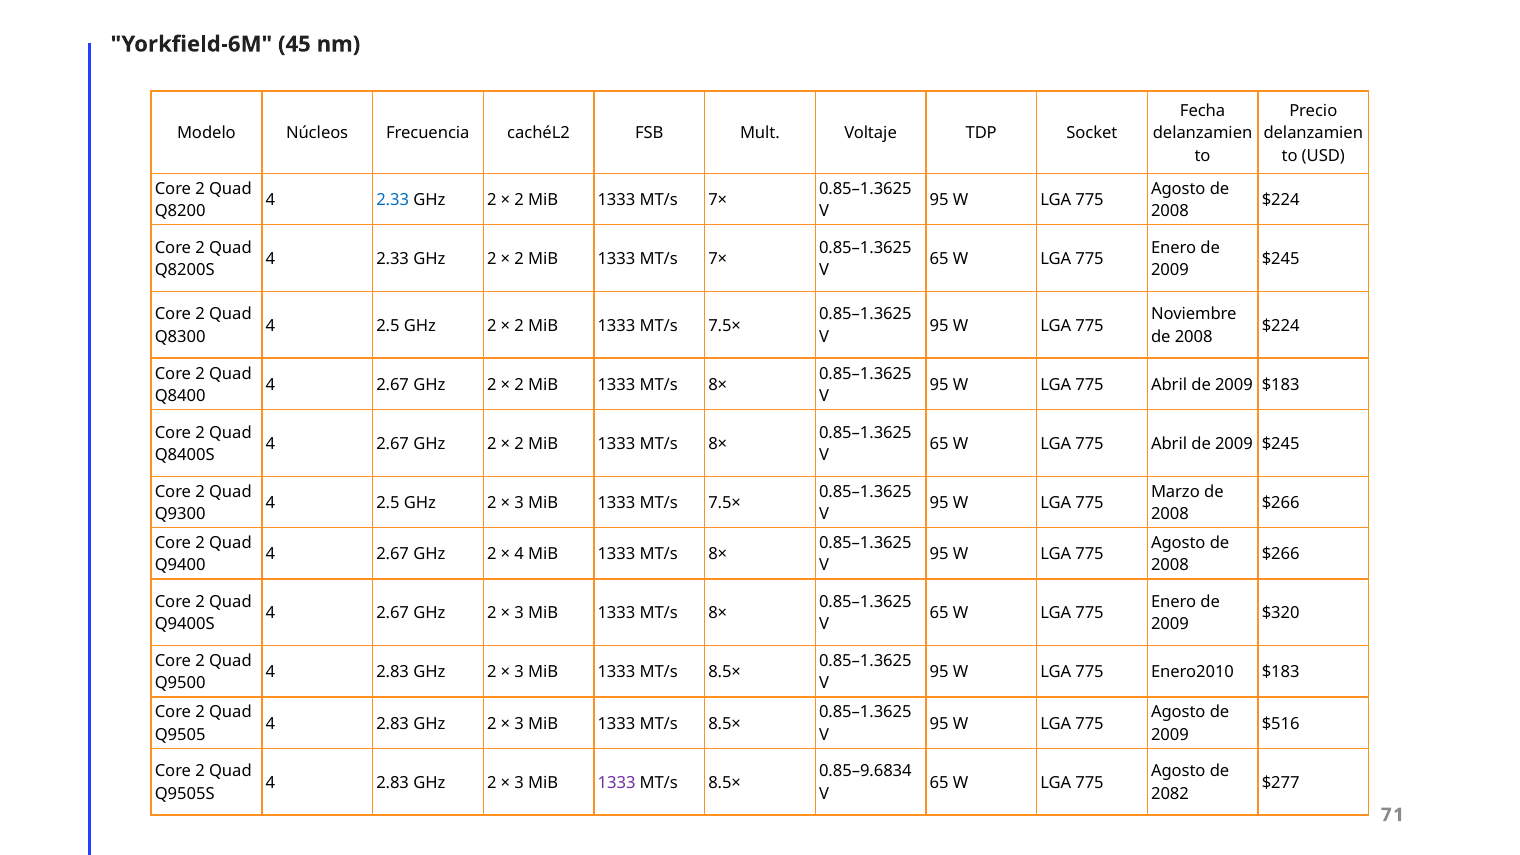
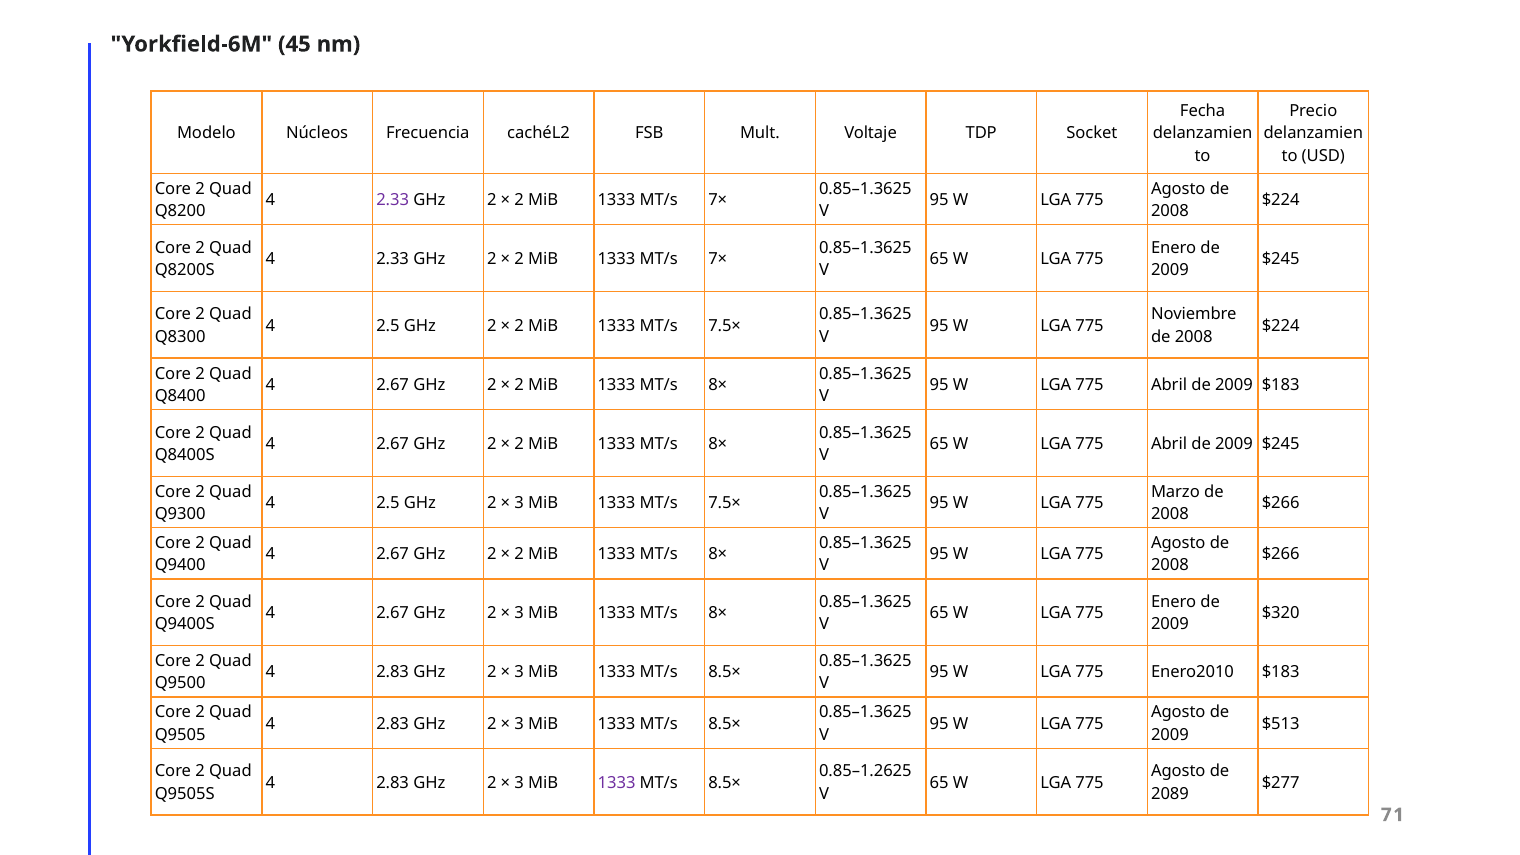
2.33 colour: blue -> purple (393, 200)
4: 4 -> 2 (519, 554)
$516: $516 -> $513 (1281, 724)
0.85–9.6834: 0.85–9.6834 -> 0.85–1.2625 (865, 771)
2082: 2082 -> 2089 (1170, 794)
